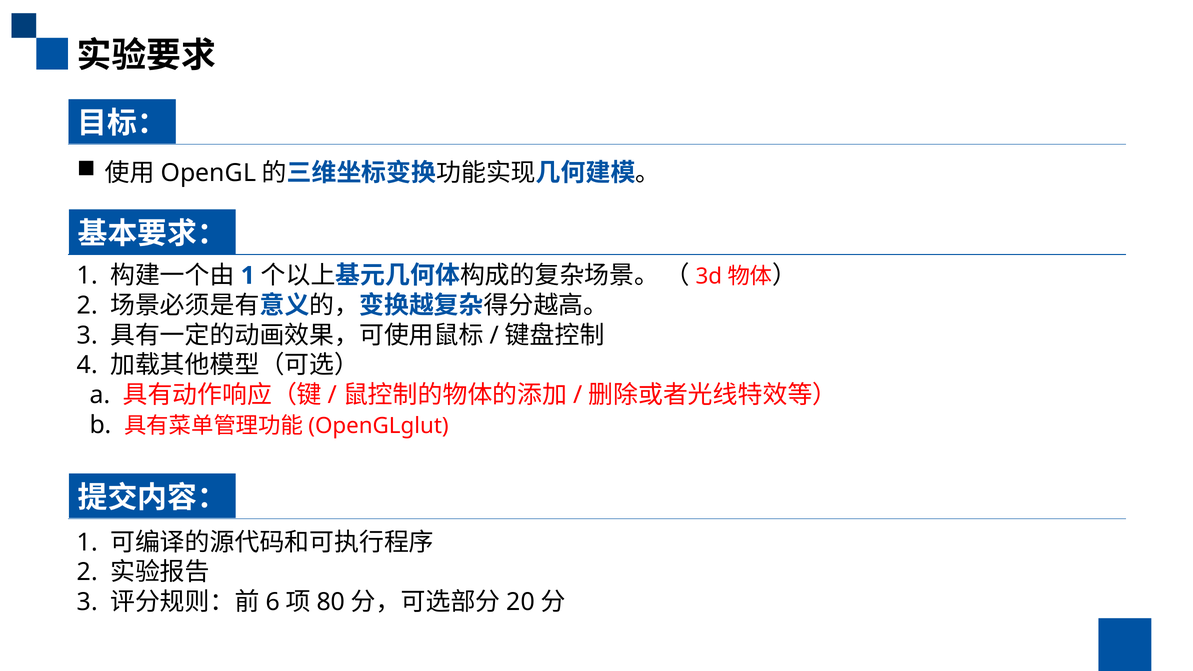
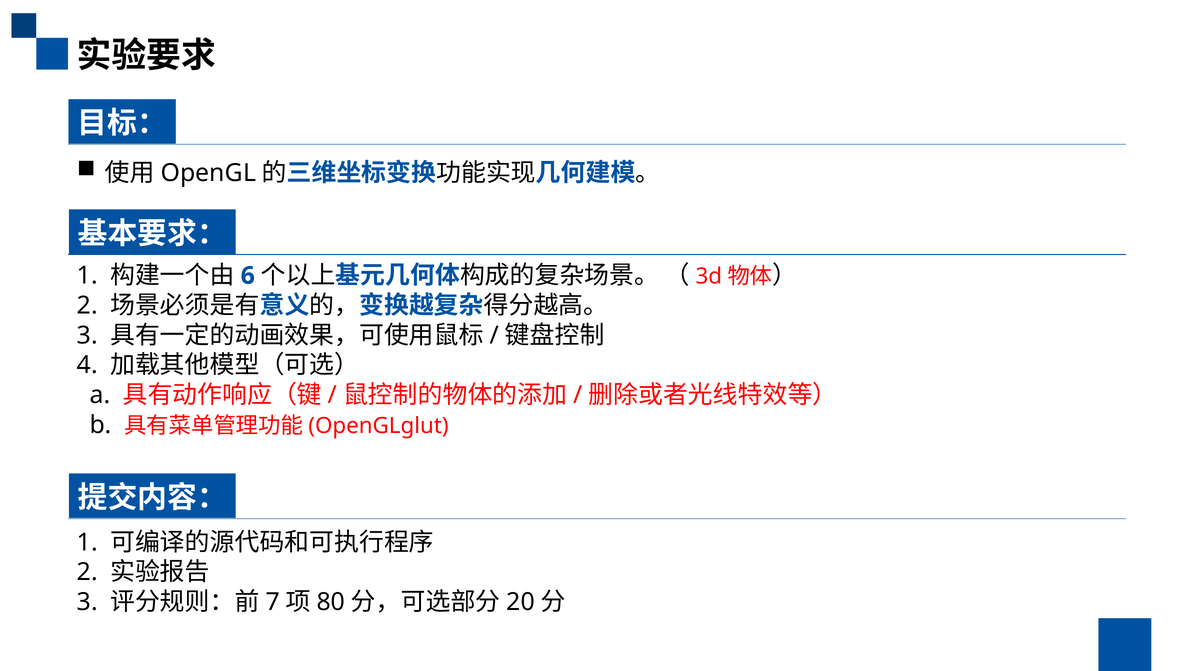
1: 1 -> 6 (248, 276)
6: 6 -> 7 (273, 602)
